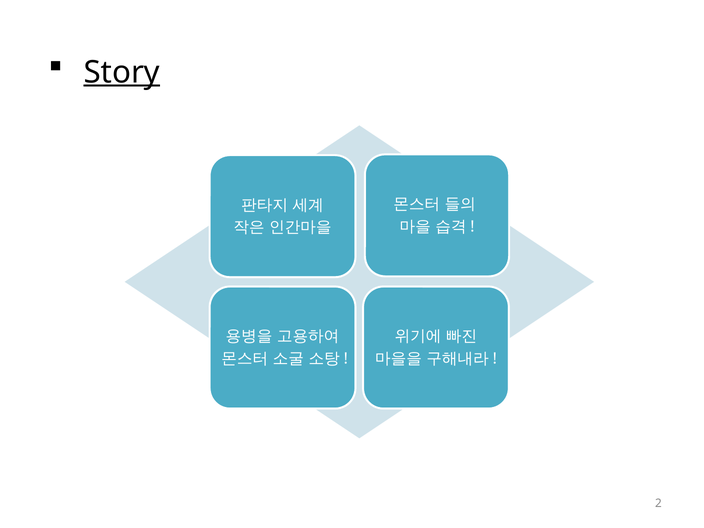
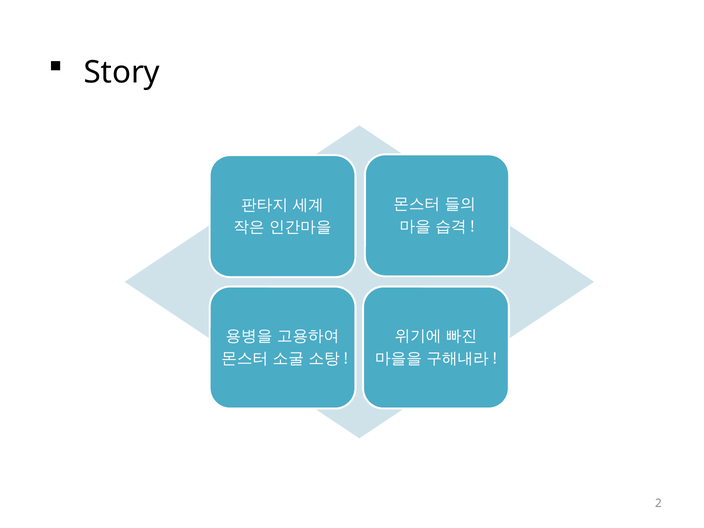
Story underline: present -> none (122, 72)
